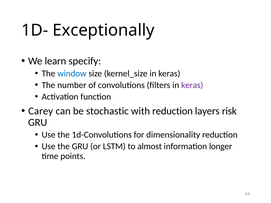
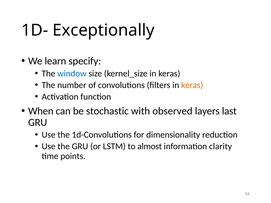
keras colour: purple -> orange (192, 85)
Carey: Carey -> When (41, 111)
with reduction: reduction -> observed (172, 111)
risk: risk -> last (229, 111)
longer: longer -> clarity (221, 147)
